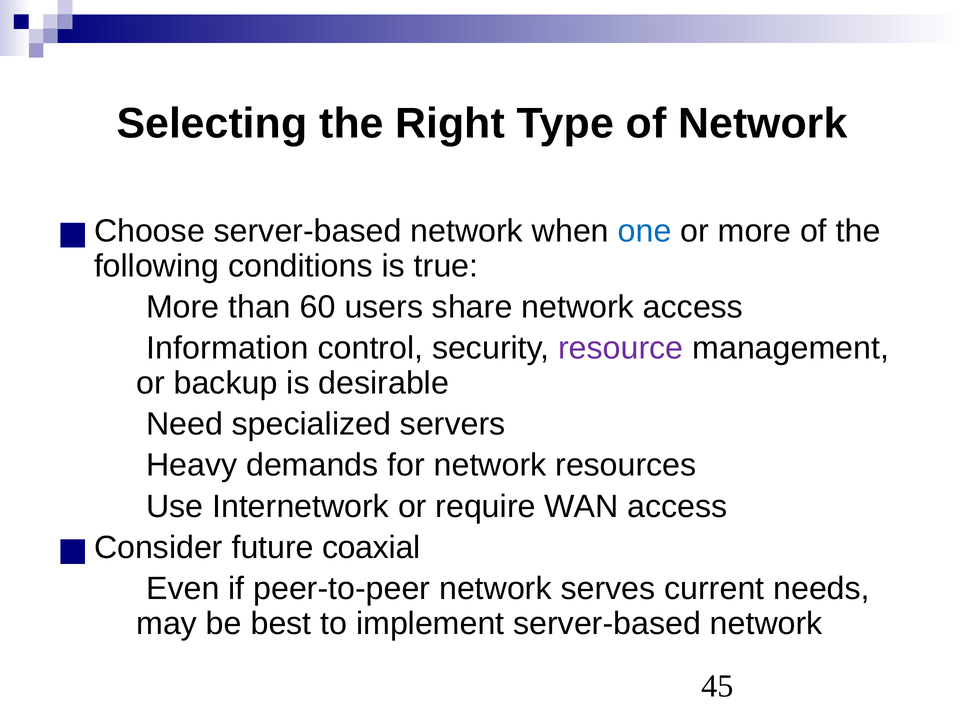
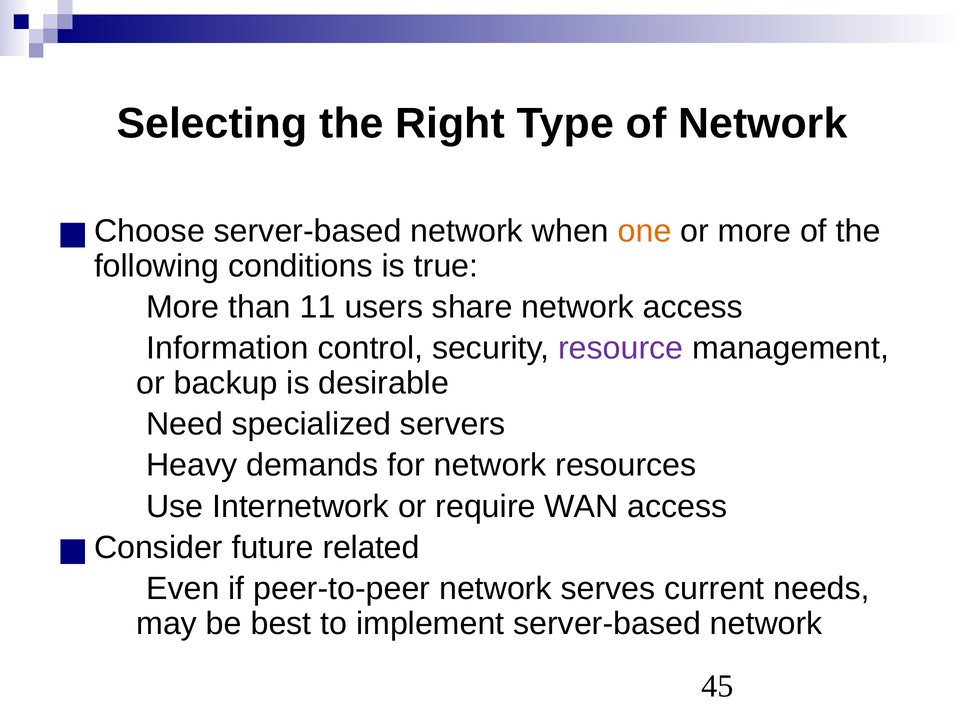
one colour: blue -> orange (645, 231)
60: 60 -> 11 (318, 307)
coaxial: coaxial -> related (371, 547)
